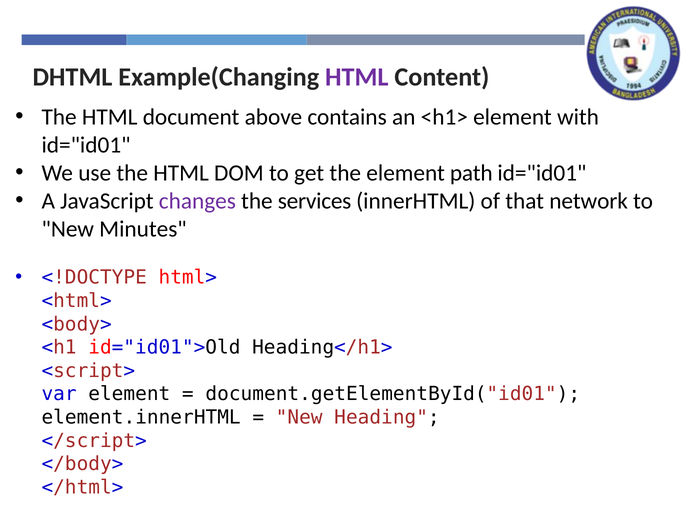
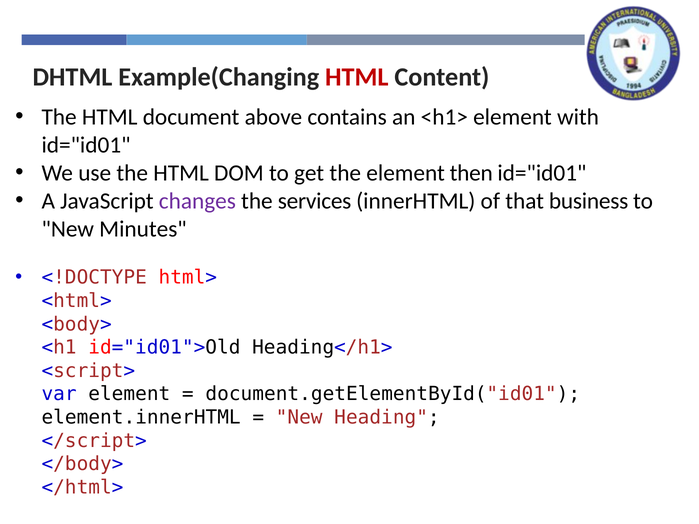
HTML colour: purple -> red (357, 77)
path: path -> then (471, 173)
network: network -> business (589, 201)
